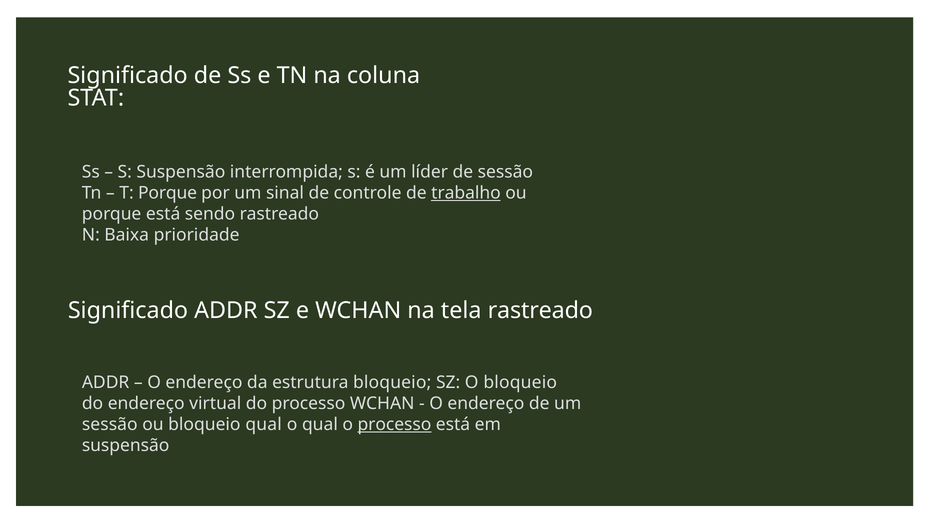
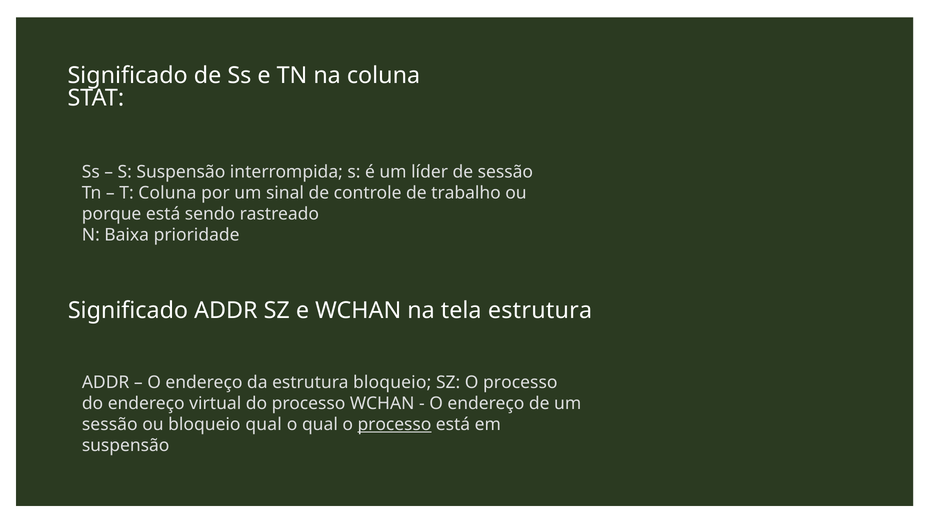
T Porque: Porque -> Coluna (167, 193)
trabalho underline: present -> none (466, 193)
tela rastreado: rastreado -> estrutura (540, 311)
SZ O bloqueio: bloqueio -> processo (520, 382)
